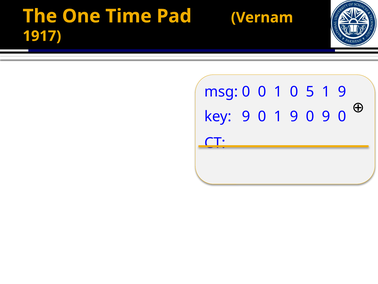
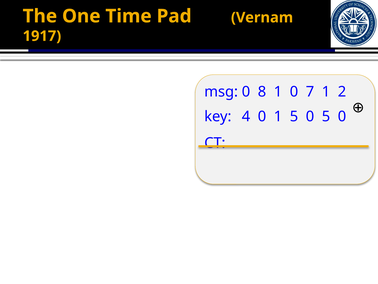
0 0: 0 -> 8 (262, 92)
5: 5 -> 7 (310, 92)
9: 9 -> 2 (342, 92)
key 9: 9 -> 4 (246, 116)
0 1 9: 9 -> 5 (294, 116)
0 9: 9 -> 5 (326, 116)
